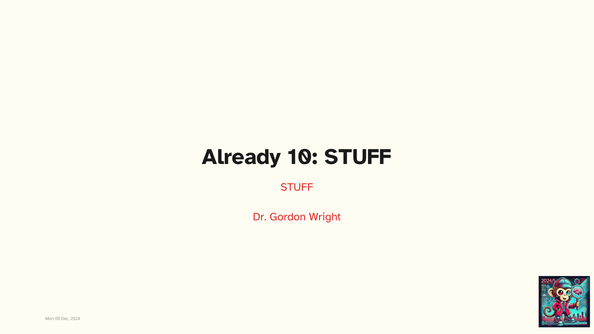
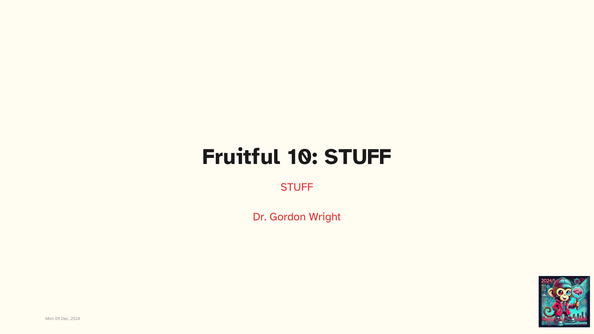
Already: Already -> Fruitful (241, 157)
